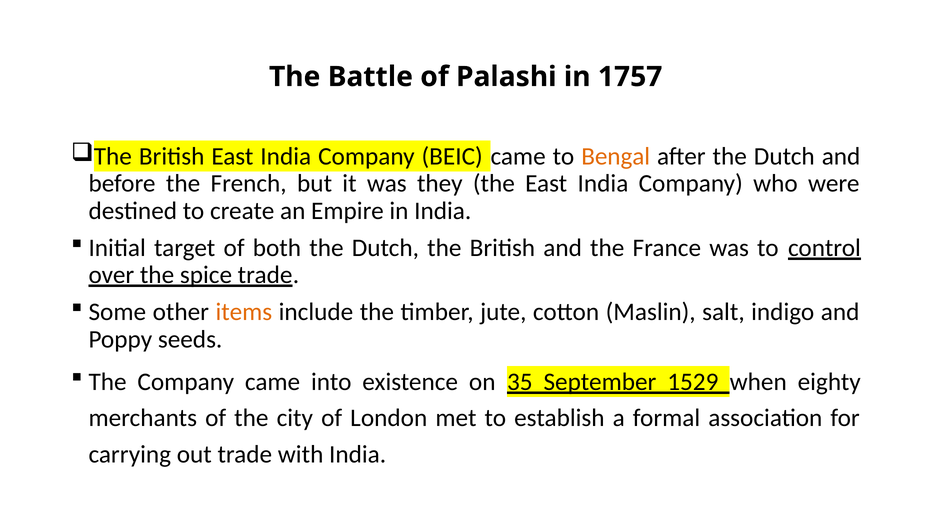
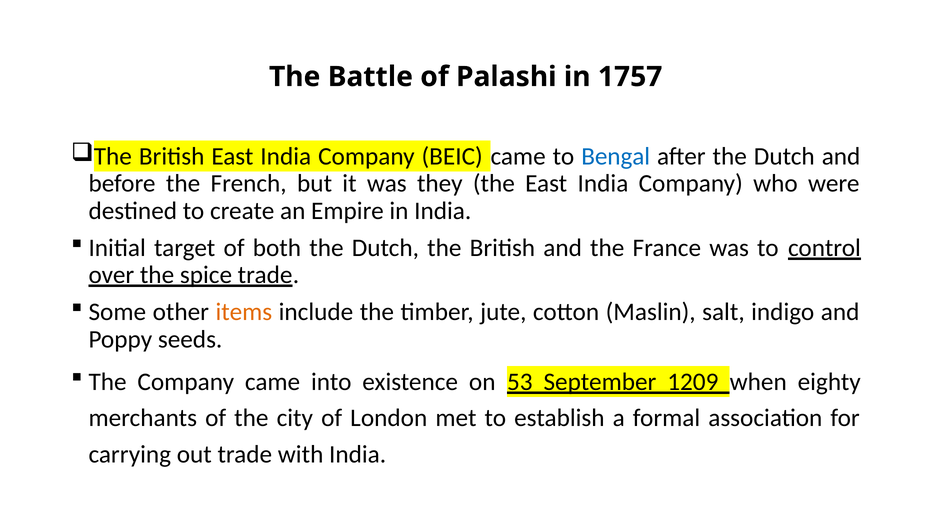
Bengal colour: orange -> blue (616, 157)
35: 35 -> 53 (520, 382)
1529: 1529 -> 1209 (693, 382)
